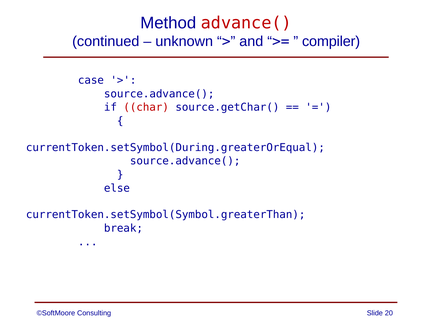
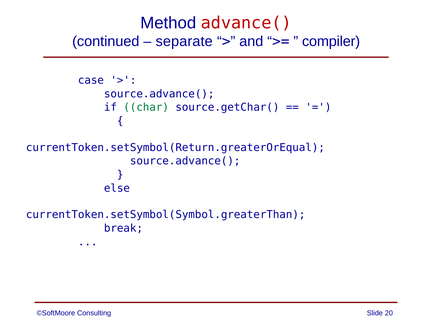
unknown: unknown -> separate (184, 41)
char colour: red -> green (146, 107)
currentToken.setSymbol(During.greaterOrEqual: currentToken.setSymbol(During.greaterOrEqual -> currentToken.setSymbol(Return.greaterOrEqual (175, 147)
